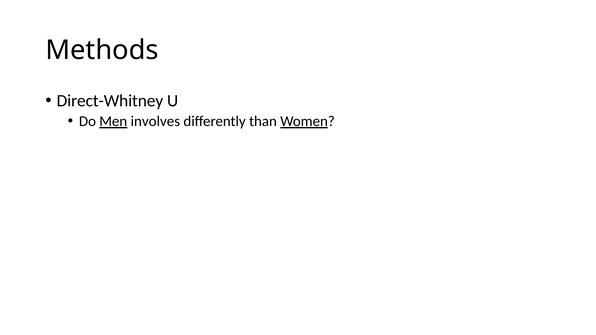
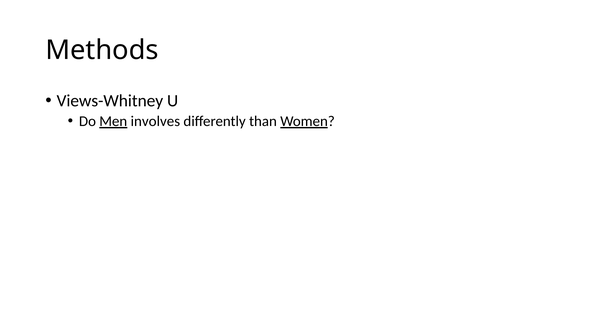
Direct-Whitney: Direct-Whitney -> Views-Whitney (110, 101)
